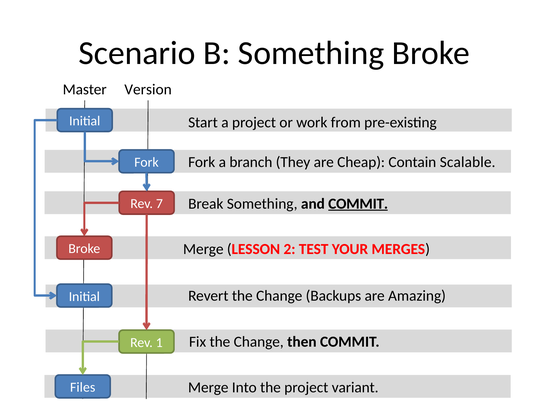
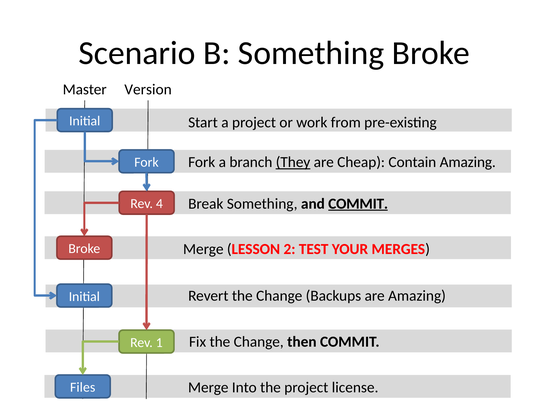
They underline: none -> present (293, 162)
Contain Scalable: Scalable -> Amazing (468, 162)
7: 7 -> 4 (159, 204)
variant: variant -> license (355, 387)
